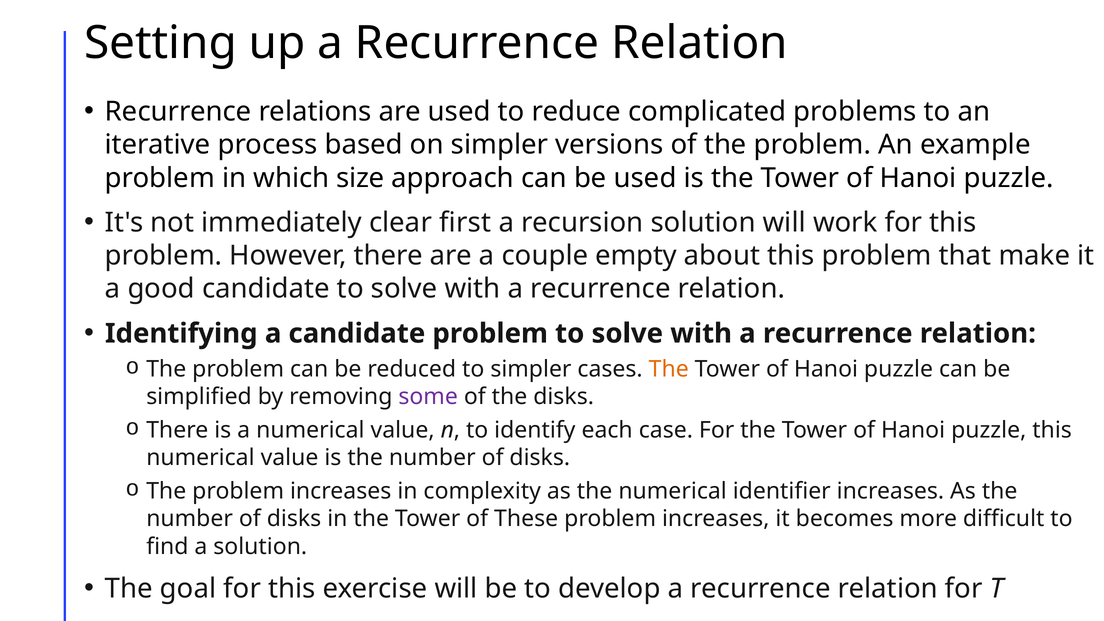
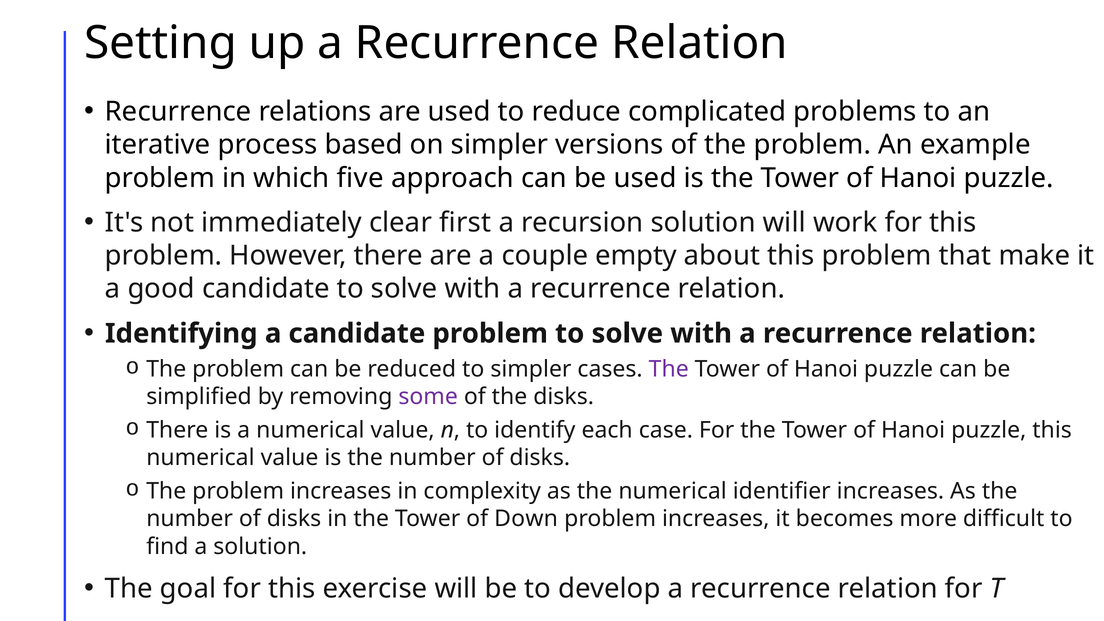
size: size -> five (360, 178)
The colour: orange -> purple (669, 369)
These: These -> Down (526, 519)
